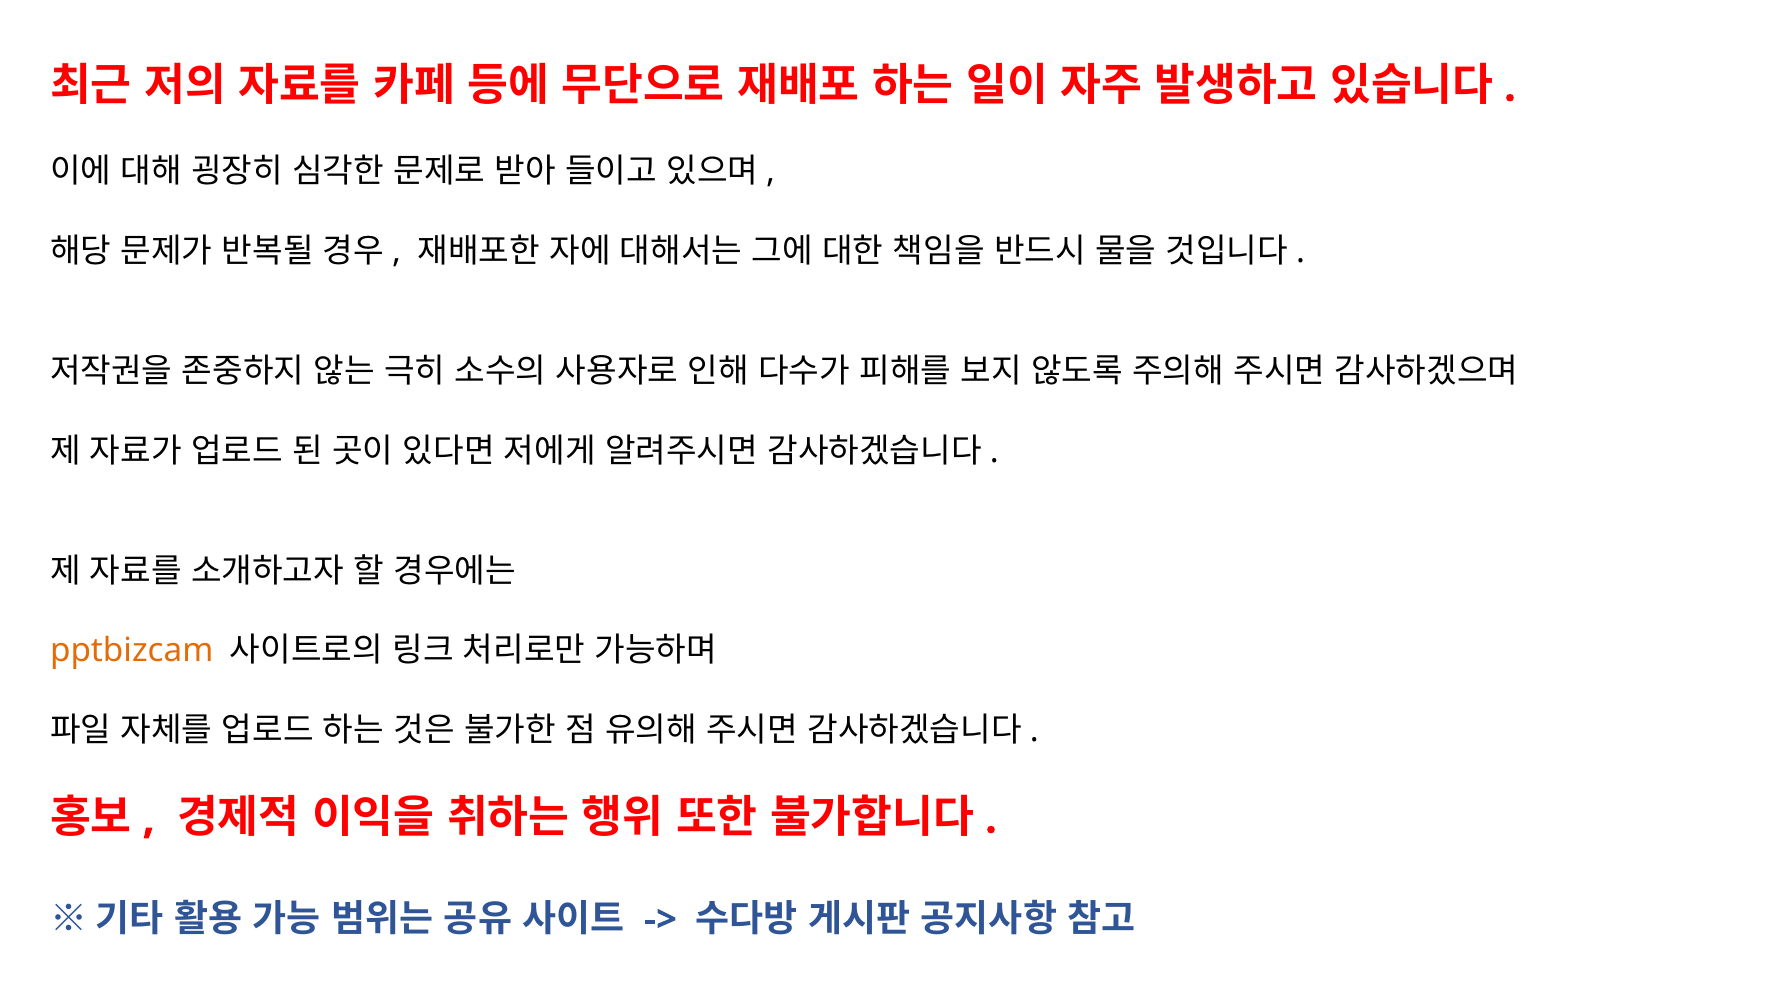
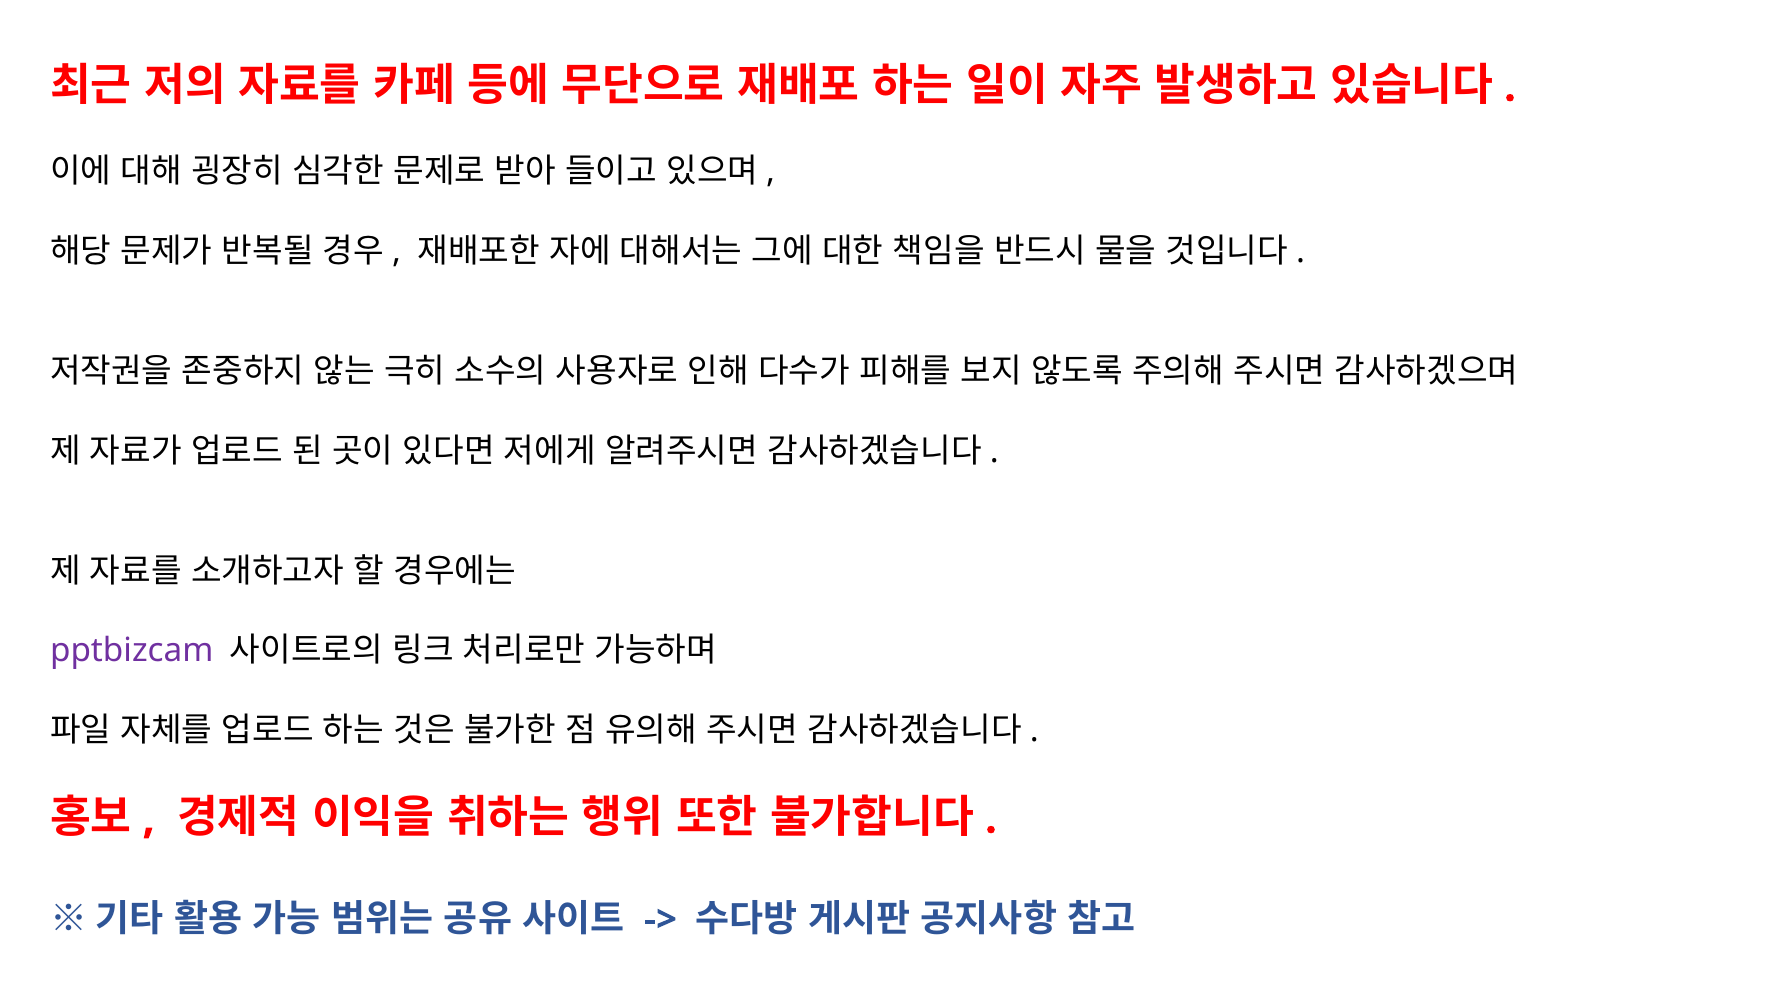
pptbizcam colour: orange -> purple (132, 651)
